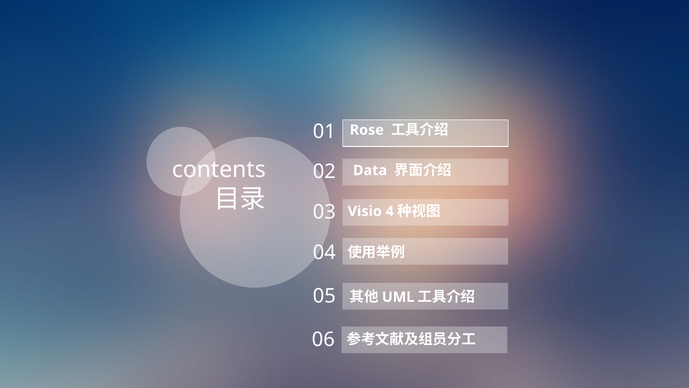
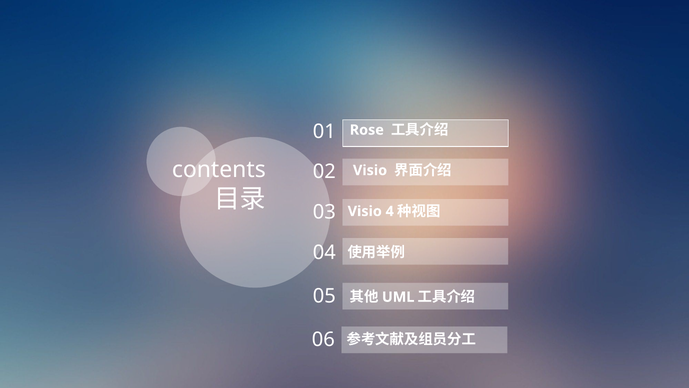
Data: Data -> Visio (370, 170)
